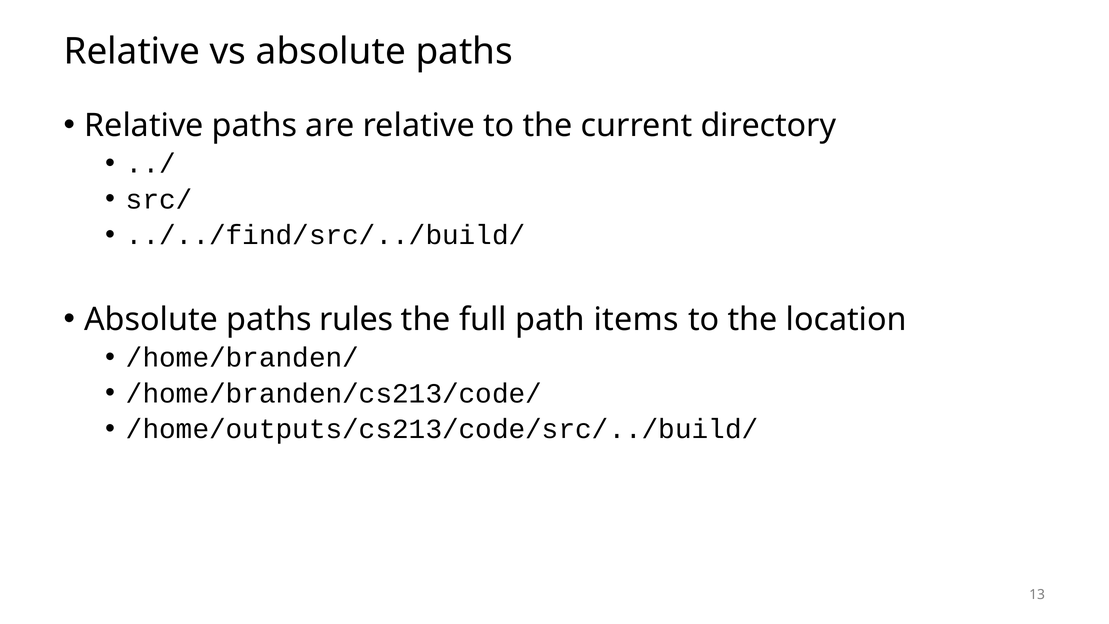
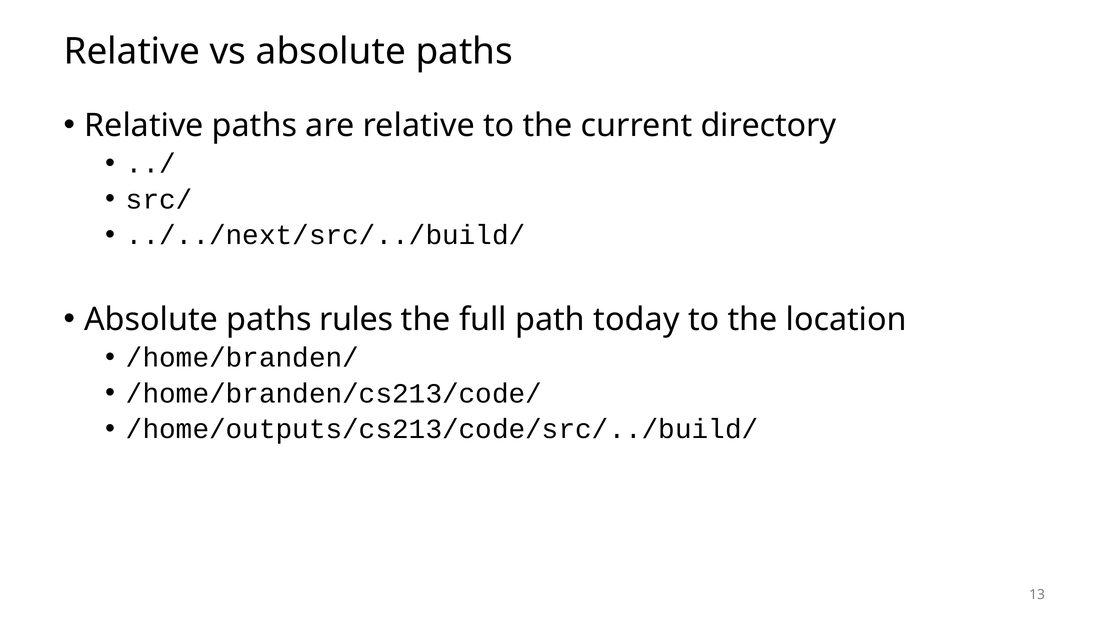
../../find/src/../build/: ../../find/src/../build/ -> ../../next/src/../build/ (326, 235)
items: items -> today (636, 319)
